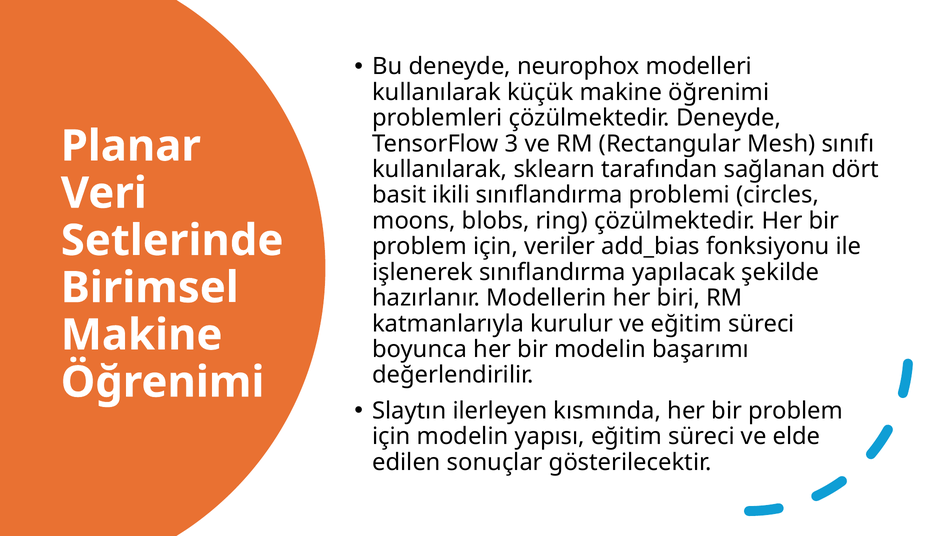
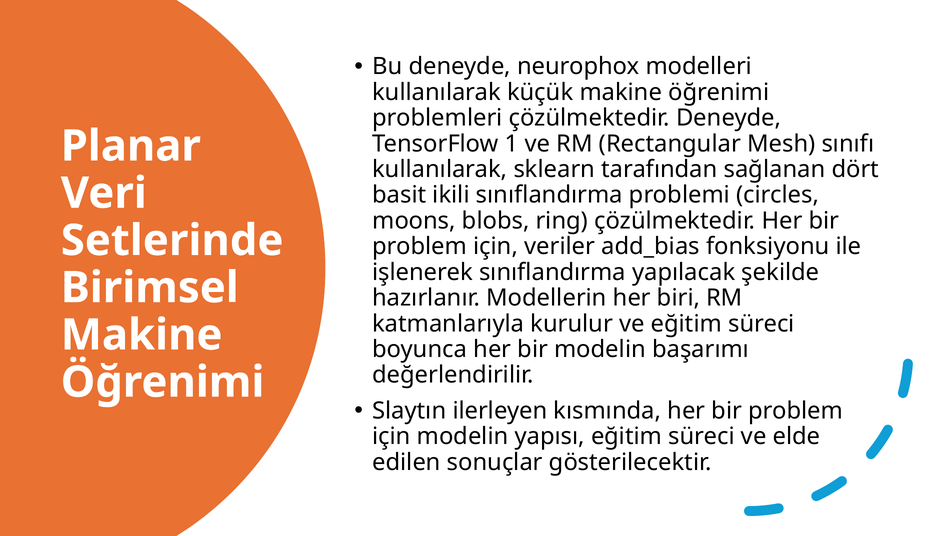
3: 3 -> 1 (512, 144)
